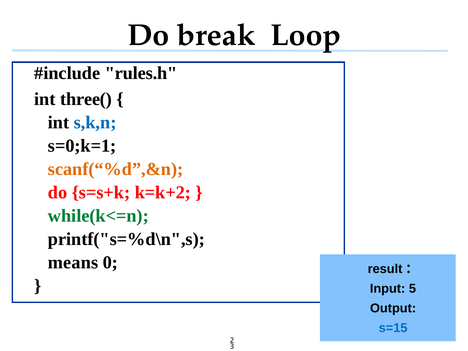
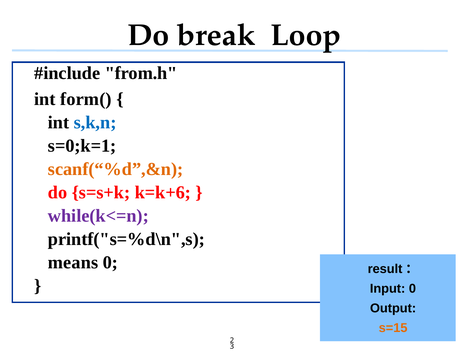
rules.h: rules.h -> from.h (141, 73)
three(: three( -> form( (86, 99)
k=k+2: k=k+2 -> k=k+6 (163, 192)
while(k<=n colour: green -> purple (98, 216)
Input 5: 5 -> 0 (412, 288)
s=15 colour: blue -> orange (393, 328)
